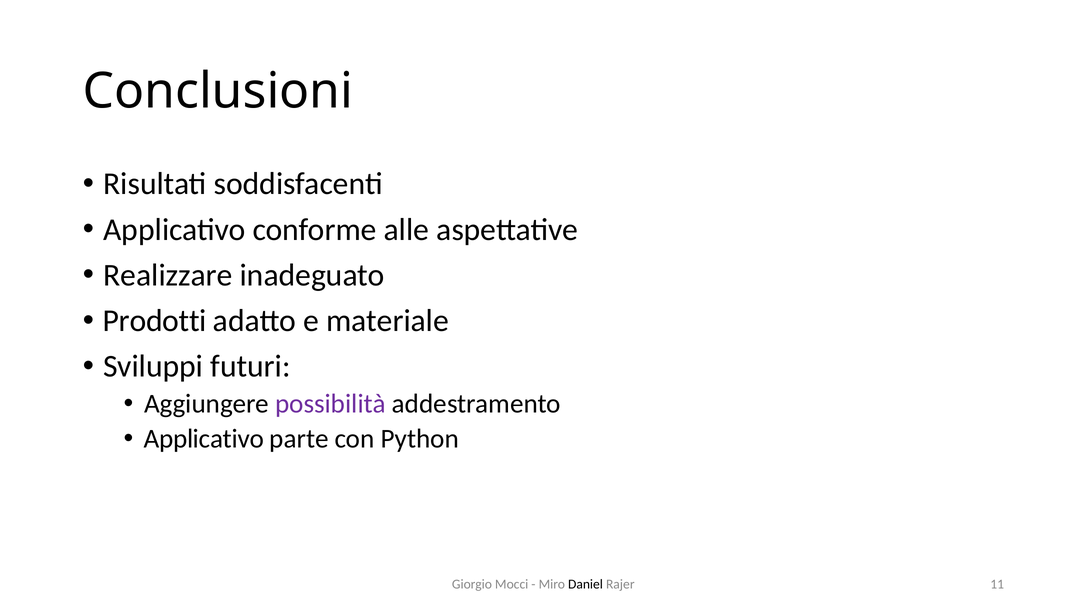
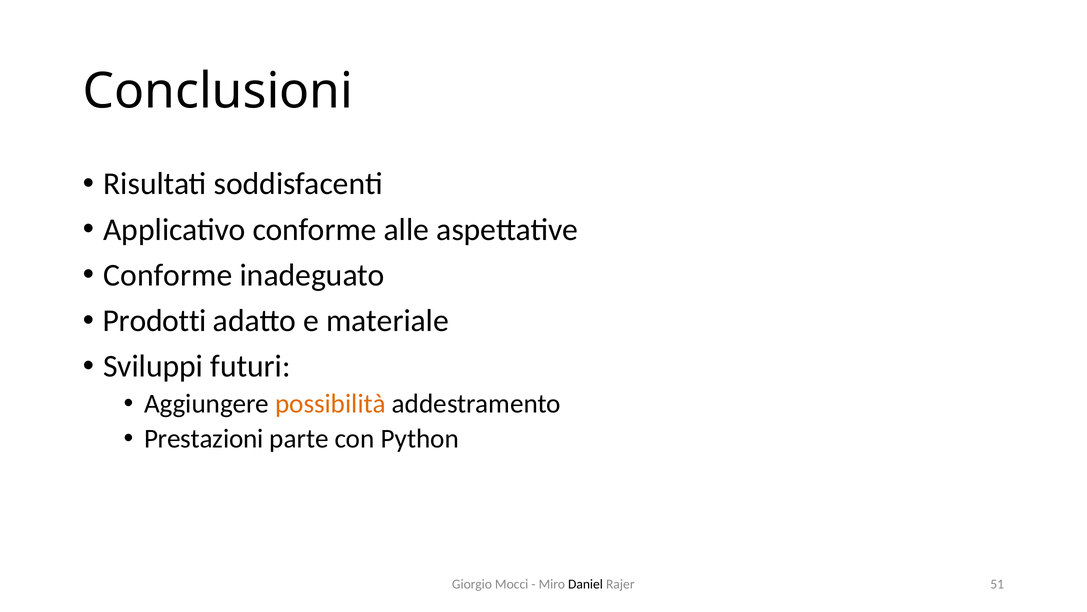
Realizzare: Realizzare -> Conforme (168, 275)
possibilità colour: purple -> orange (330, 404)
Applicativo: Applicativo -> Prestazioni (204, 439)
11: 11 -> 51 (997, 584)
